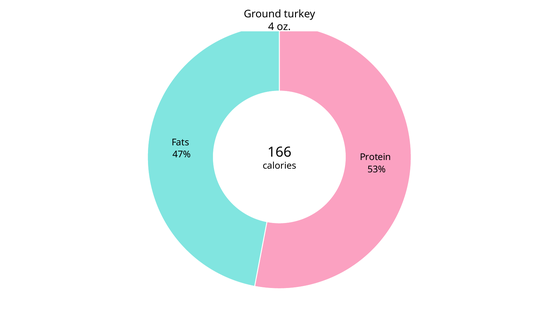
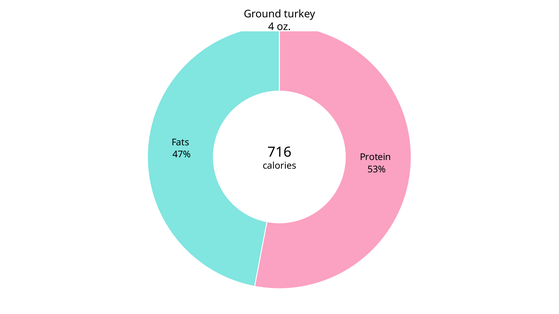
166: 166 -> 716 (279, 152)
